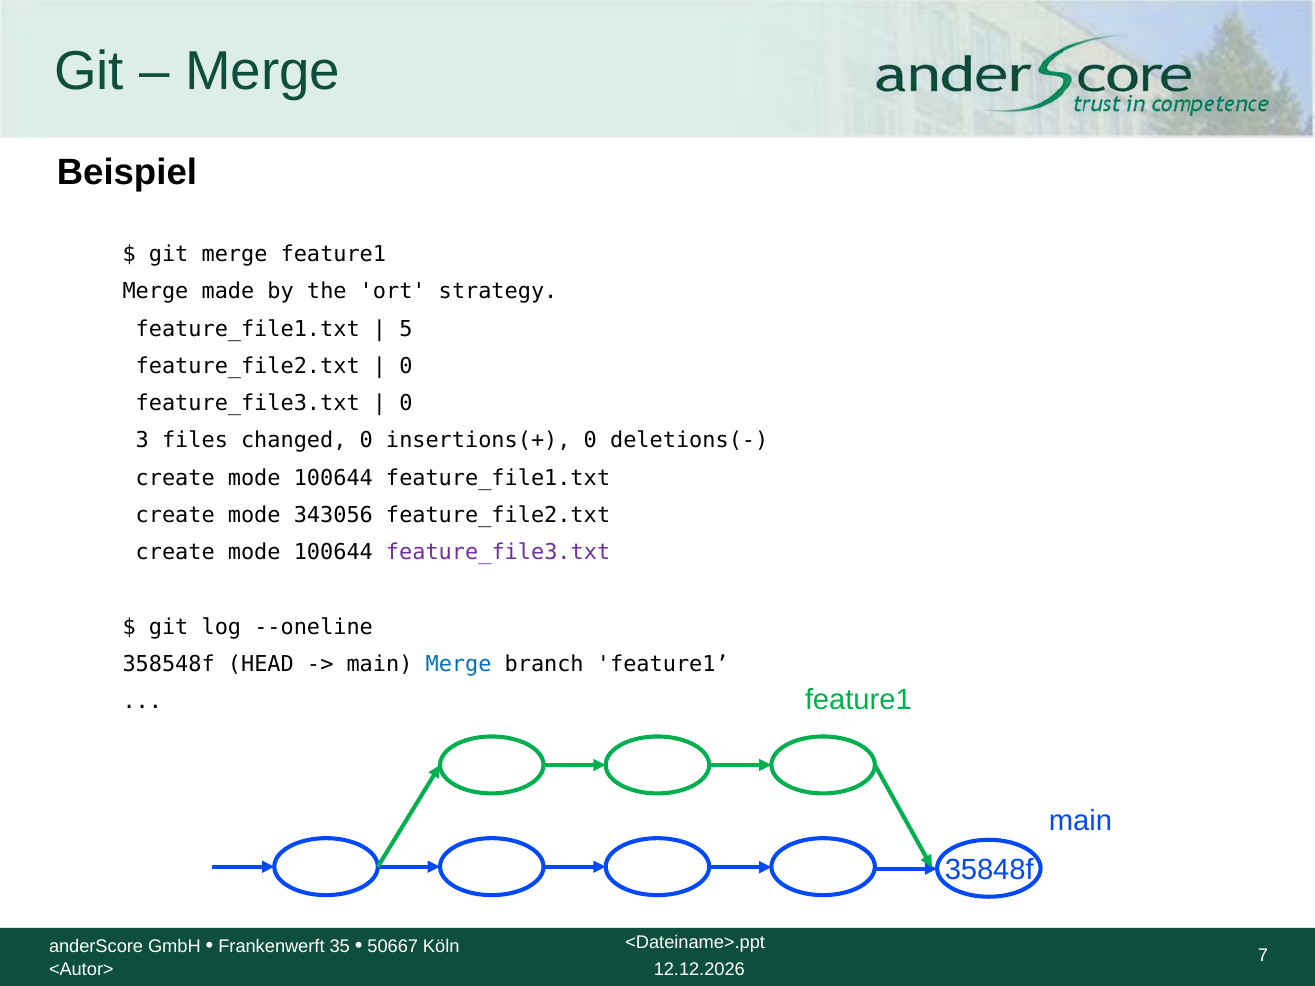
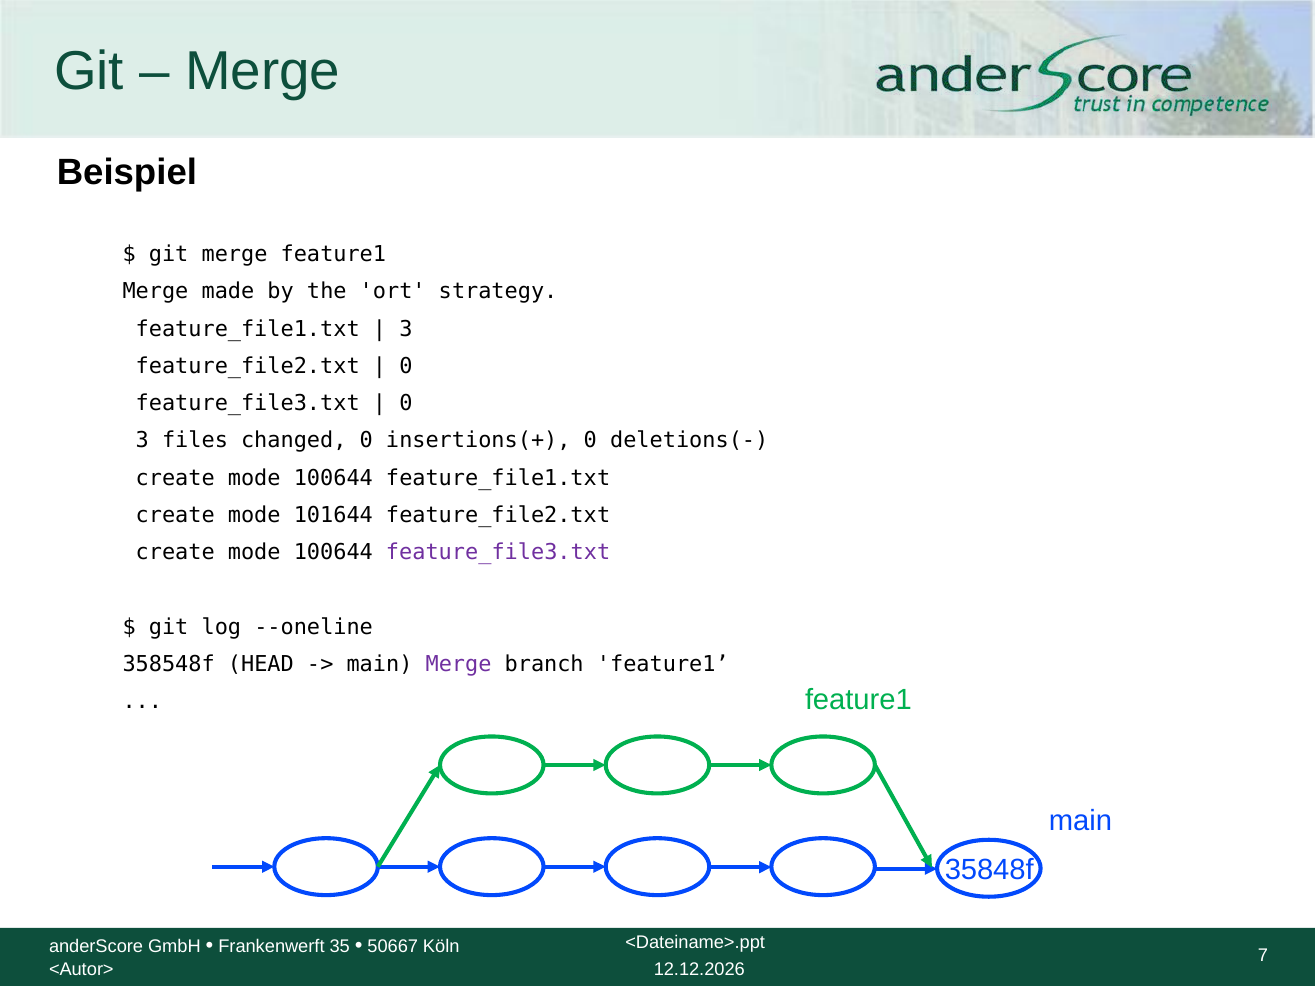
5: 5 -> 3 (406, 329)
343056: 343056 -> 101644 (333, 515)
Merge colour: blue -> purple (459, 665)
